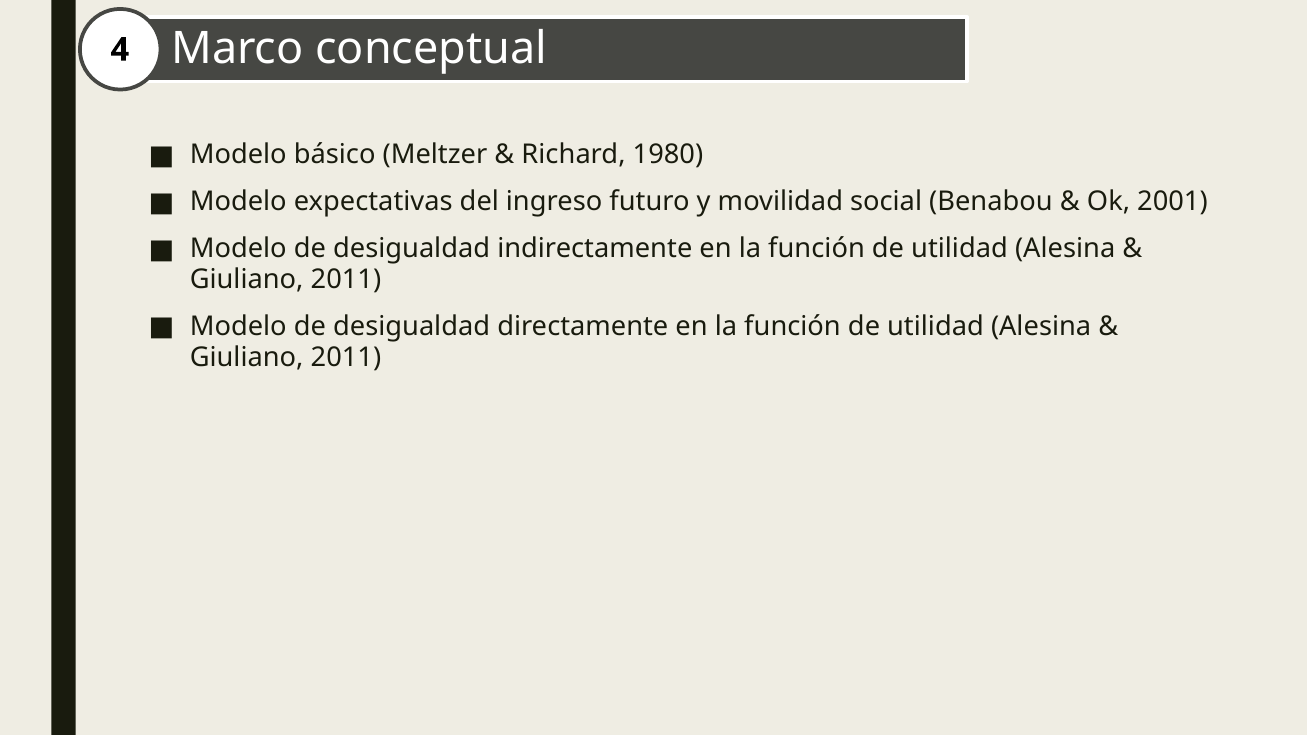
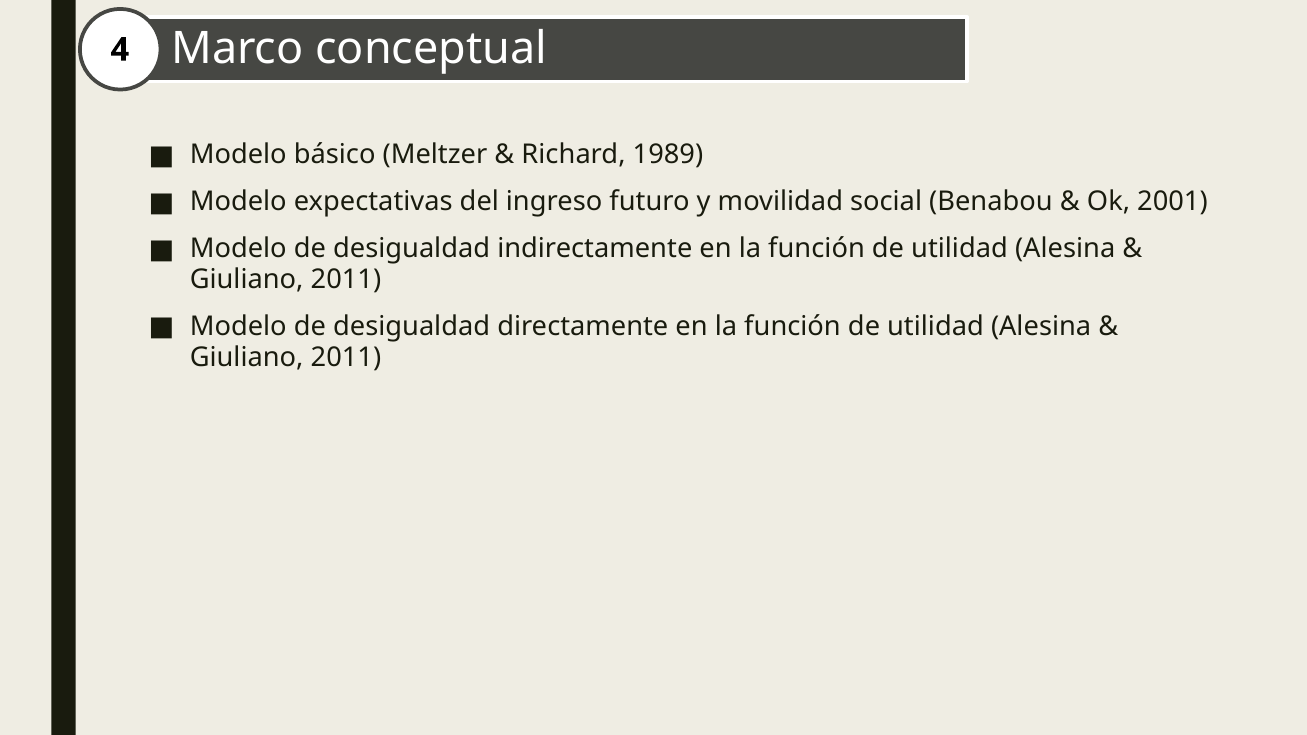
1980: 1980 -> 1989 (668, 155)
